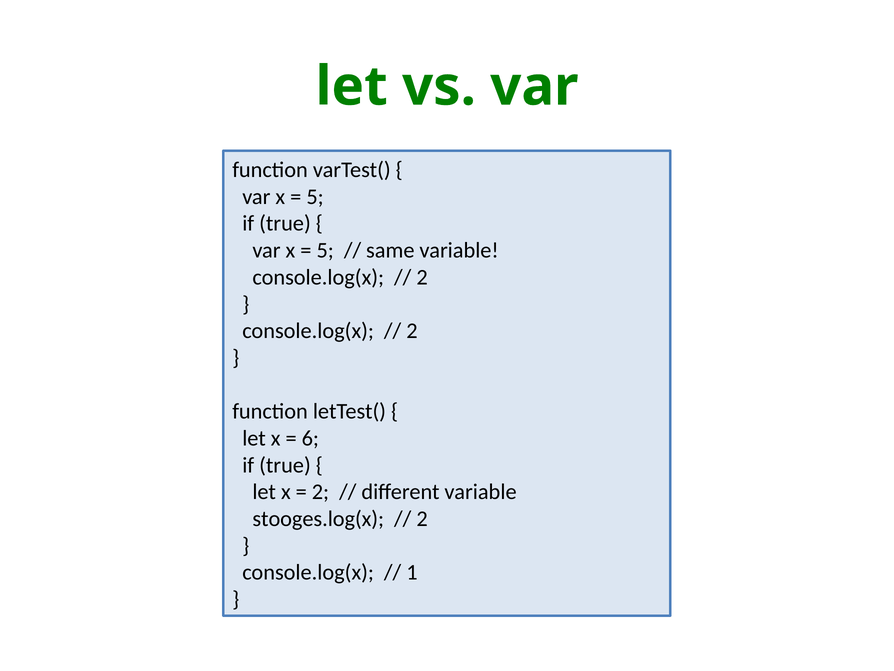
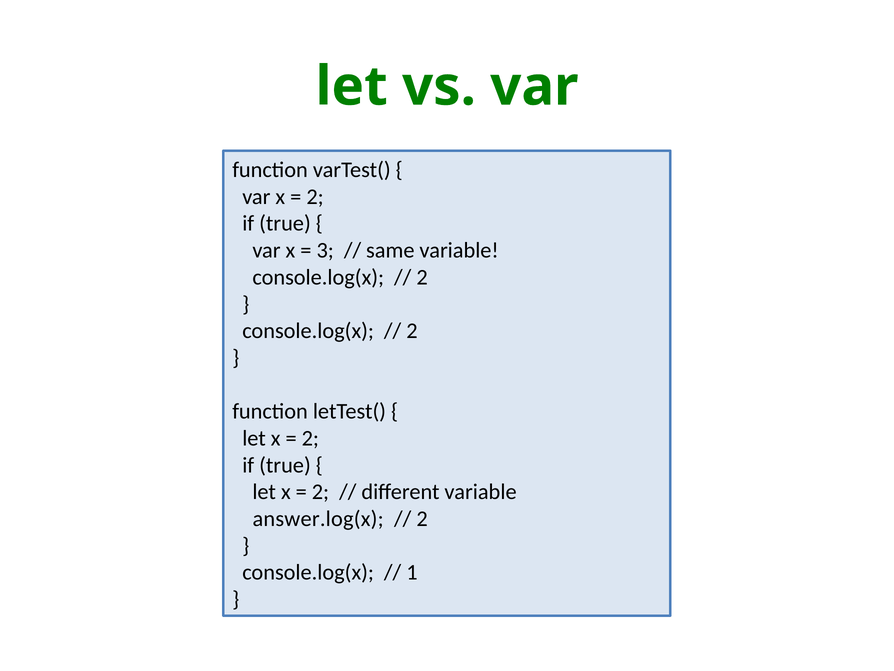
5: 5 -> 2 (315, 197)
5: 5 -> 3 (325, 250)
6: 6 -> 2 (310, 438)
stooges.log(x: stooges.log(x -> answer.log(x (318, 518)
